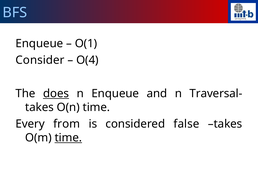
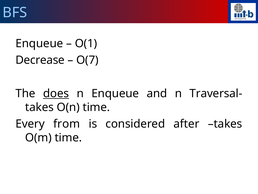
Consider: Consider -> Decrease (40, 60)
O(4: O(4 -> O(7 (87, 60)
false: false -> after (186, 124)
time underline: present -> none (68, 137)
